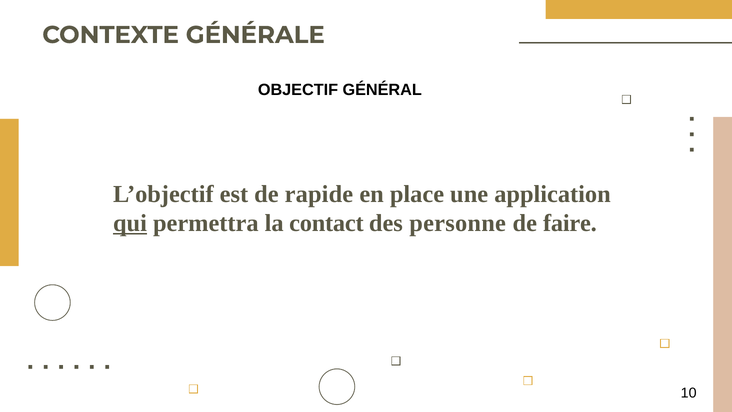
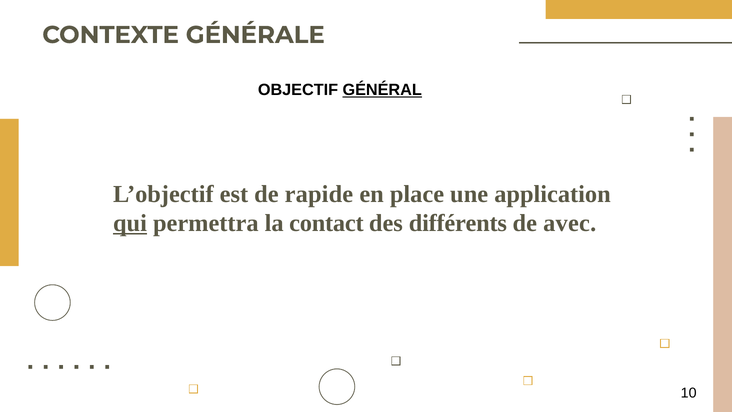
GÉNÉRAL underline: none -> present (382, 90)
personne: personne -> différents (458, 223)
faire: faire -> avec (570, 223)
